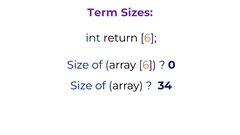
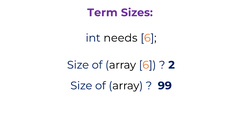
return: return -> needs (120, 38)
0: 0 -> 2 (172, 65)
34: 34 -> 99 (165, 86)
